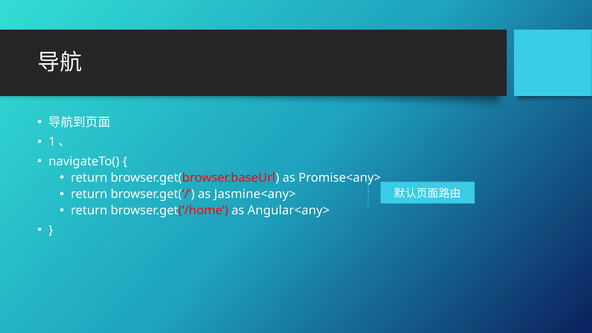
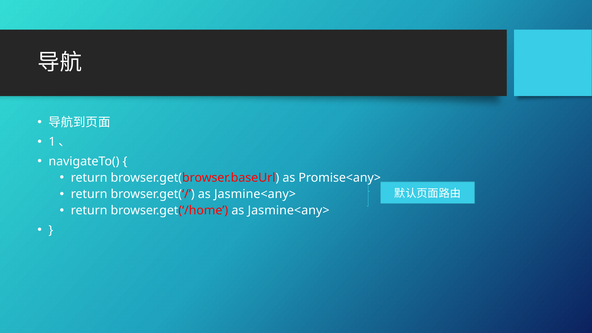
browser.get(‘/home as Angular<any>: Angular<any> -> Jasmine<any> (289, 211)
